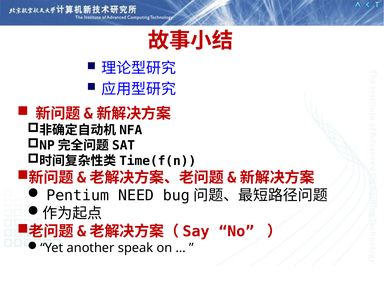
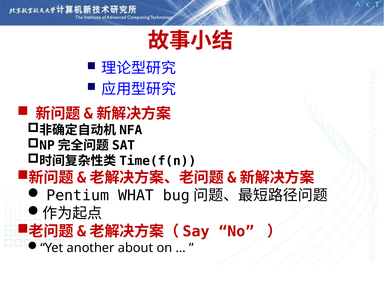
NEED: NEED -> WHAT (136, 196)
speak: speak -> about (136, 248)
